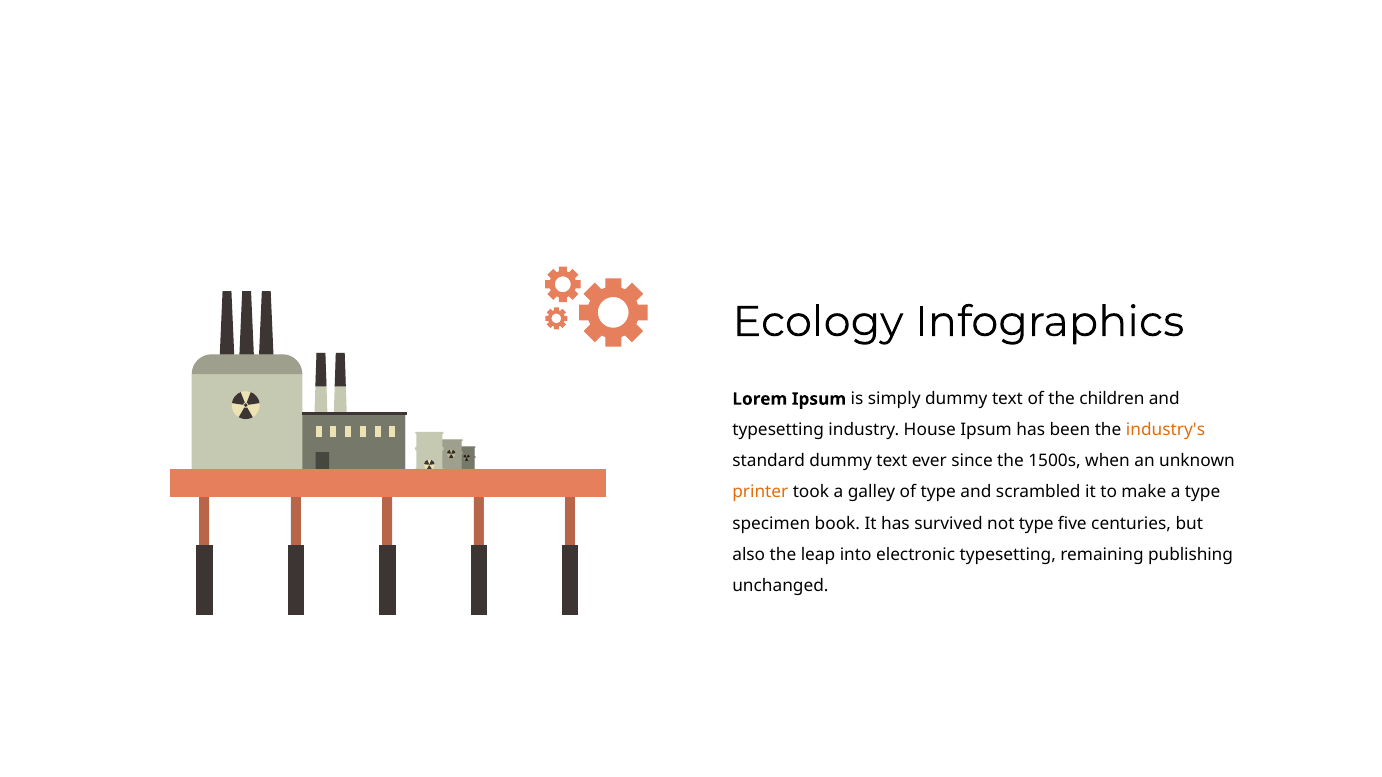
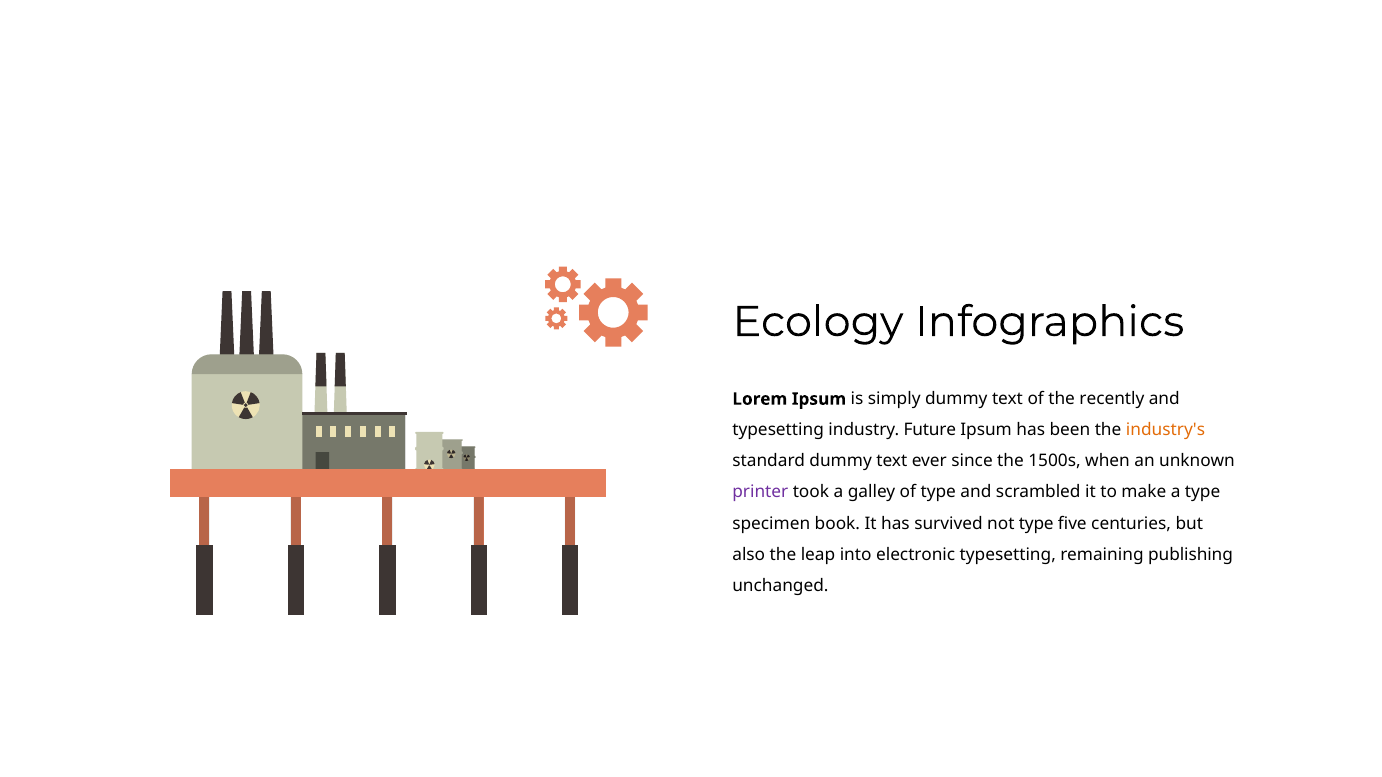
children: children -> recently (1112, 399)
House: House -> Future (930, 430)
printer colour: orange -> purple (760, 492)
